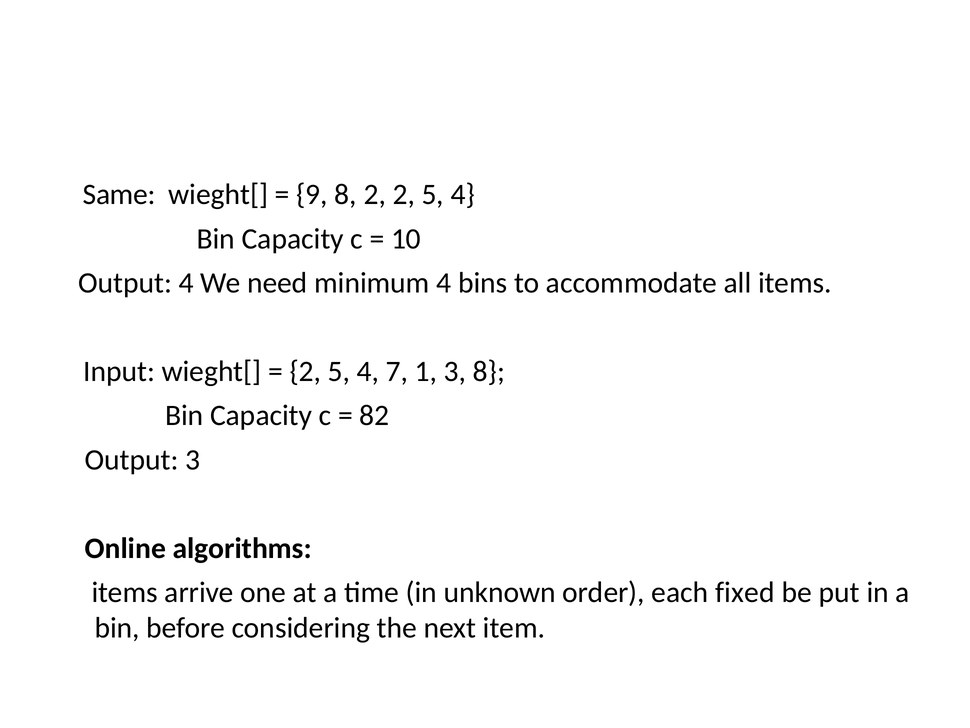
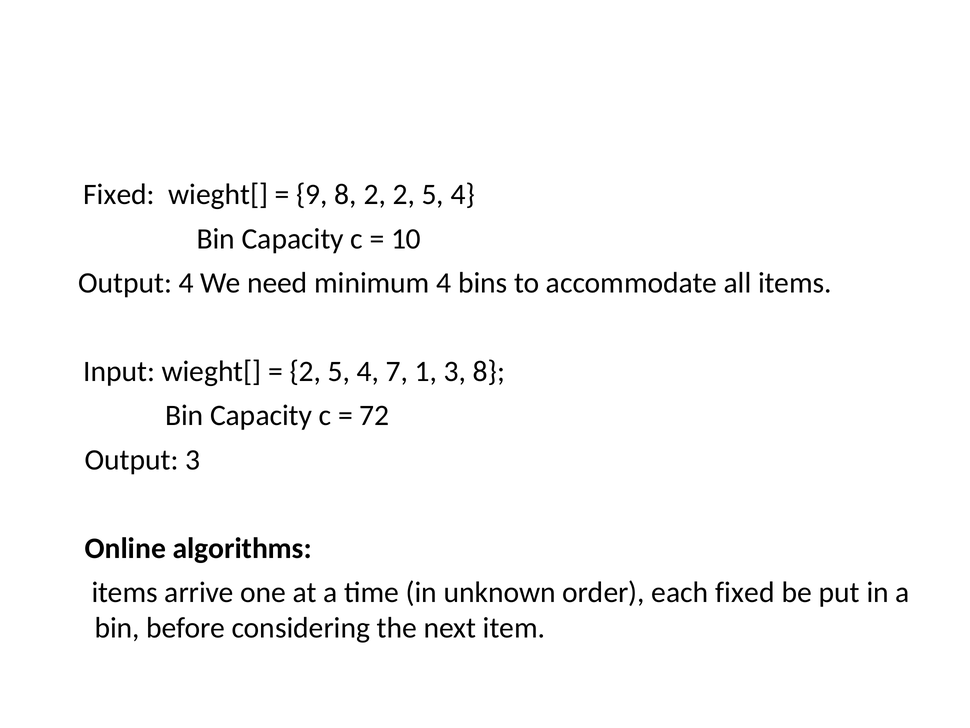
Same: Same -> Fixed (119, 194)
82: 82 -> 72 (374, 415)
